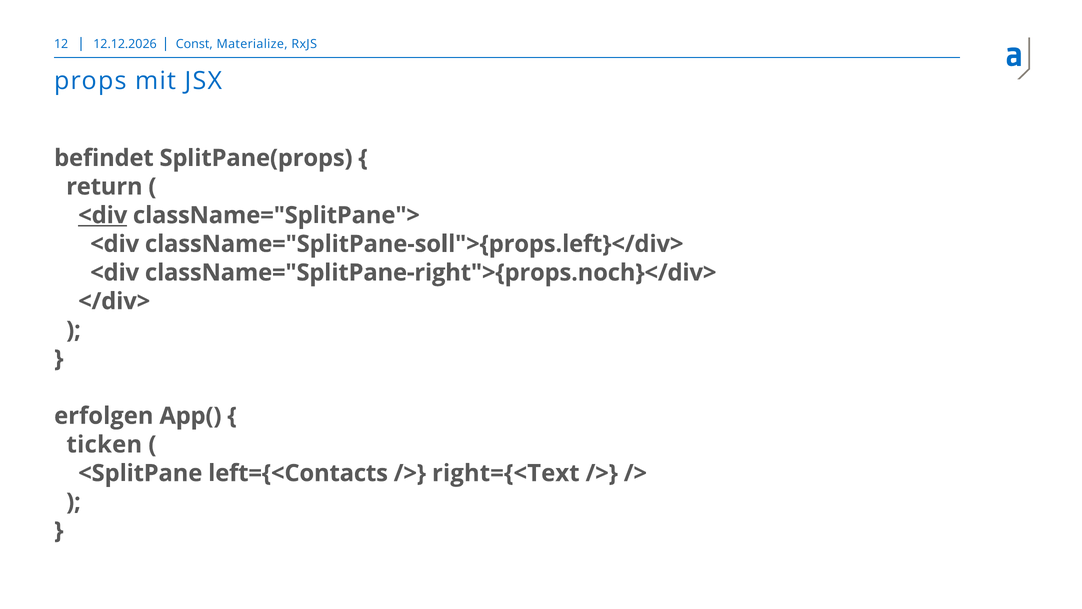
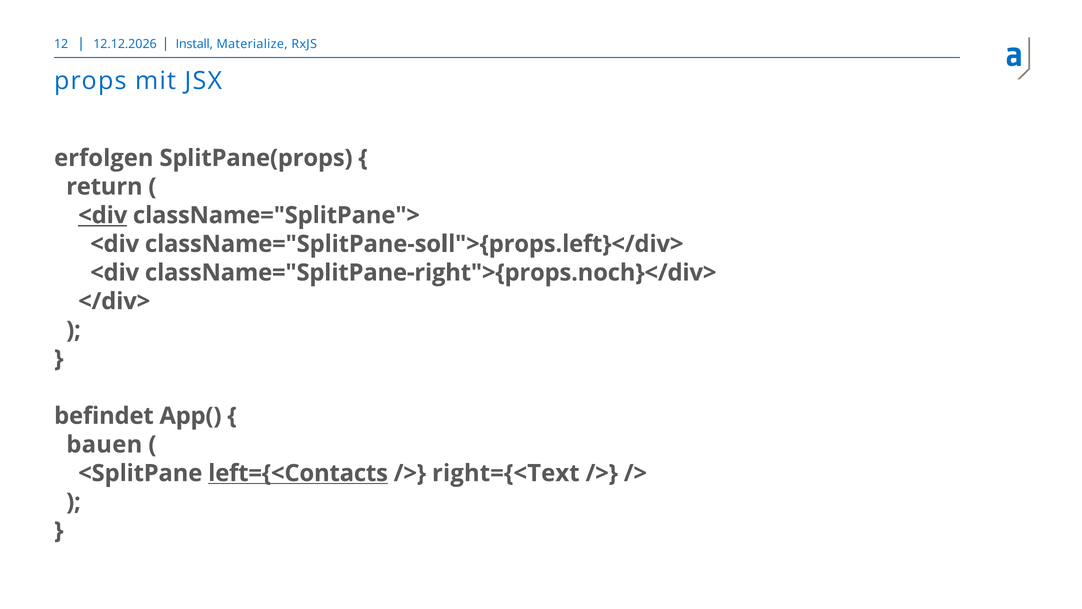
Const: Const -> Install (194, 44)
befindet: befindet -> erfolgen (104, 158)
erfolgen: erfolgen -> befindet (104, 416)
ticken: ticken -> bauen (104, 444)
left={<Contacts underline: none -> present (298, 473)
